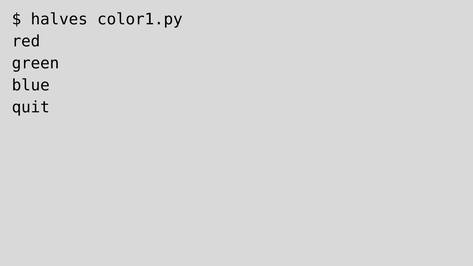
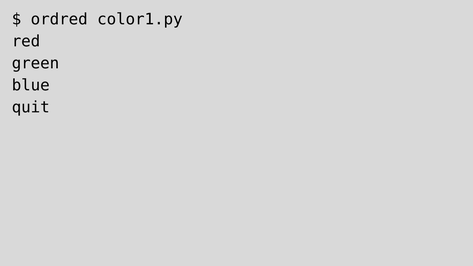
halves: halves -> ordred (59, 19)
